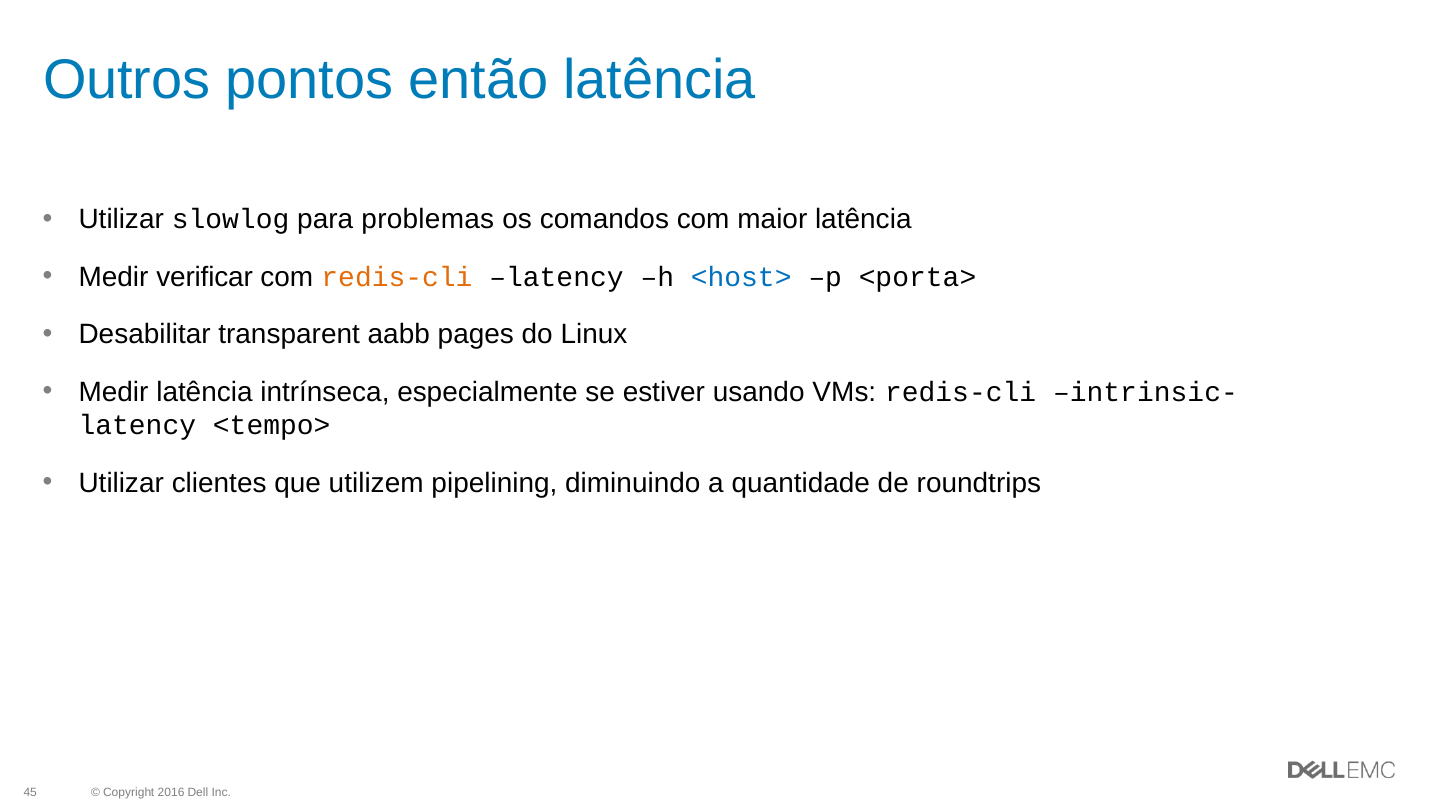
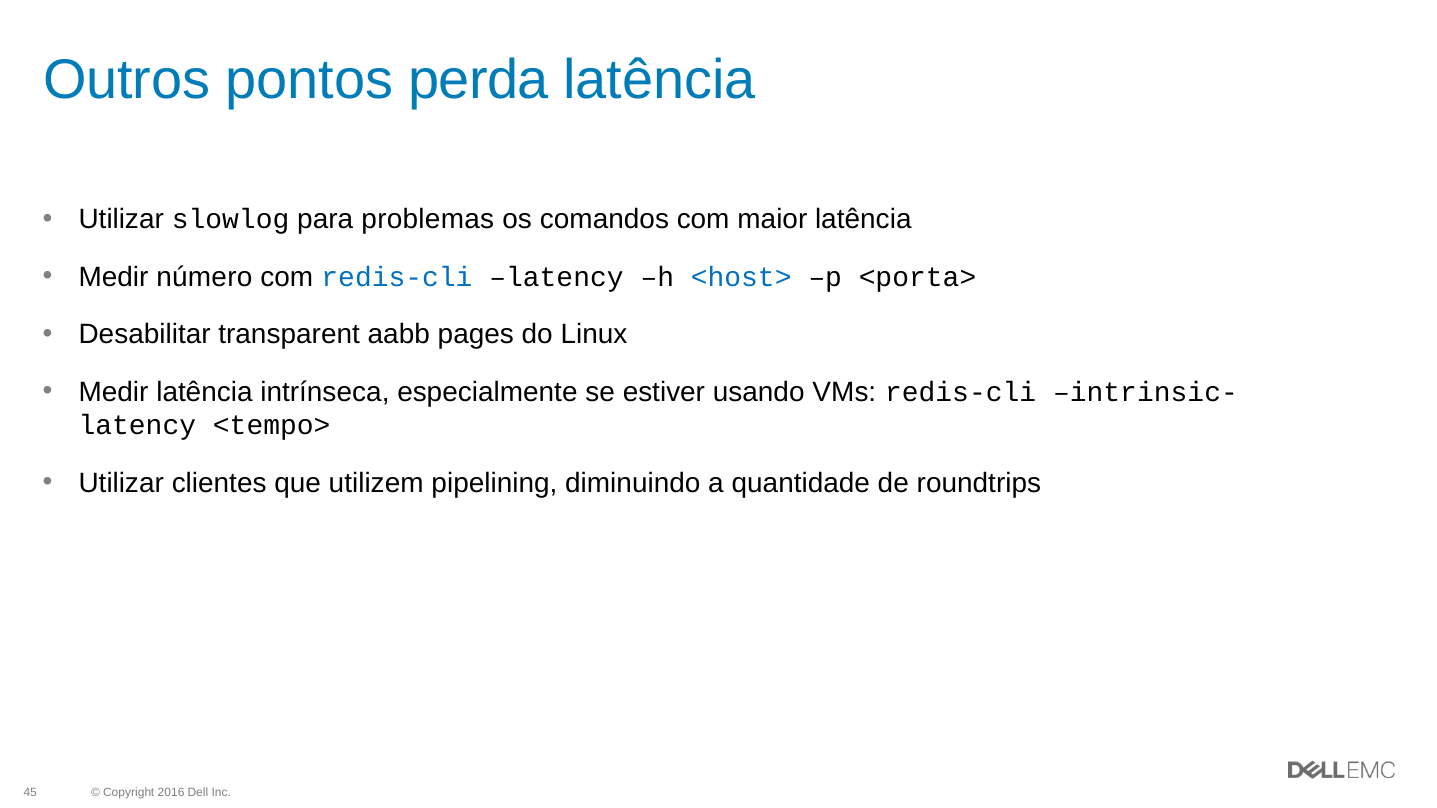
então: então -> perda (479, 80)
verificar: verificar -> número (204, 277)
redis-cli colour: orange -> blue (397, 277)
